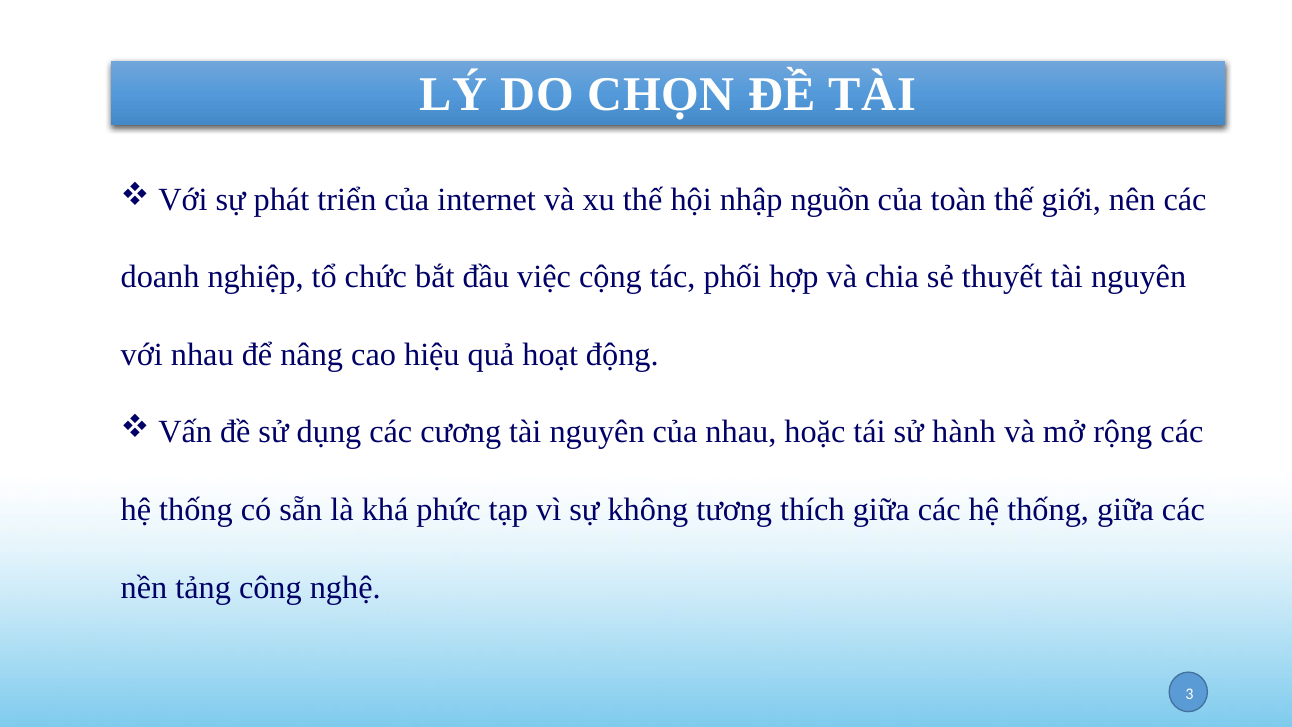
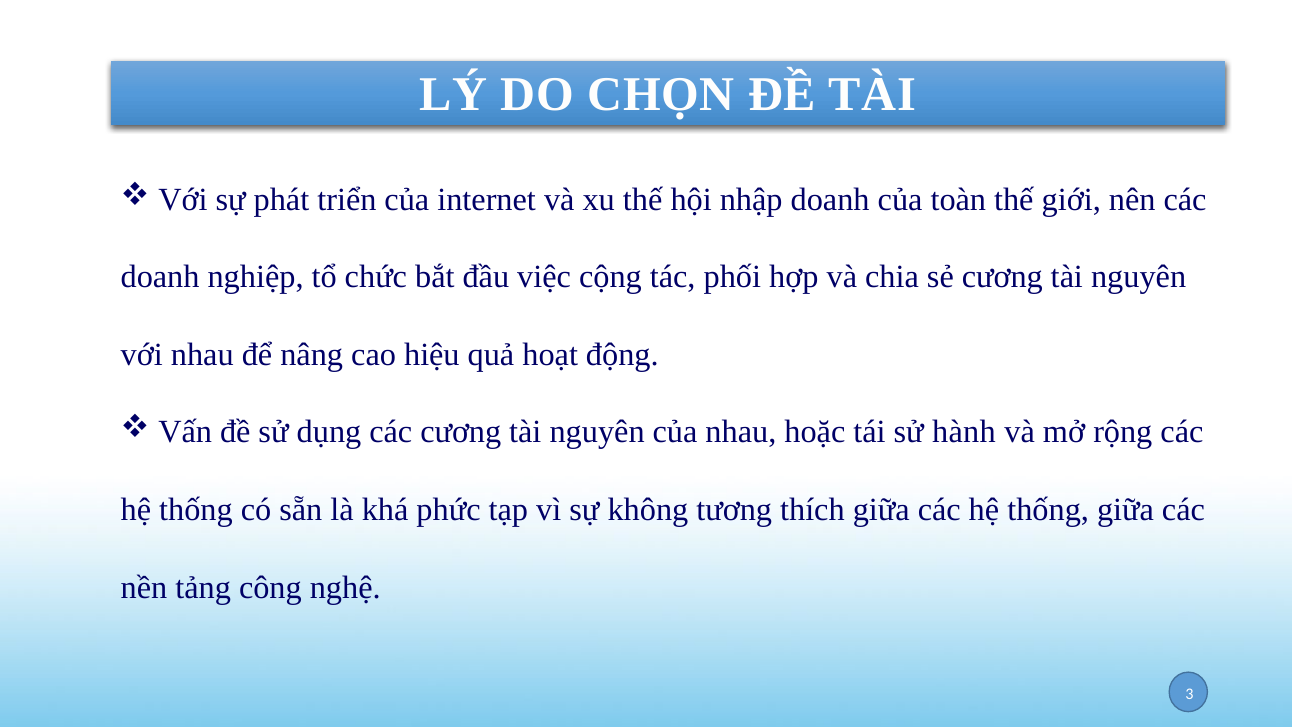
nhập nguồn: nguồn -> doanh (830, 200)
sẻ thuyết: thuyết -> cương (1002, 277)
